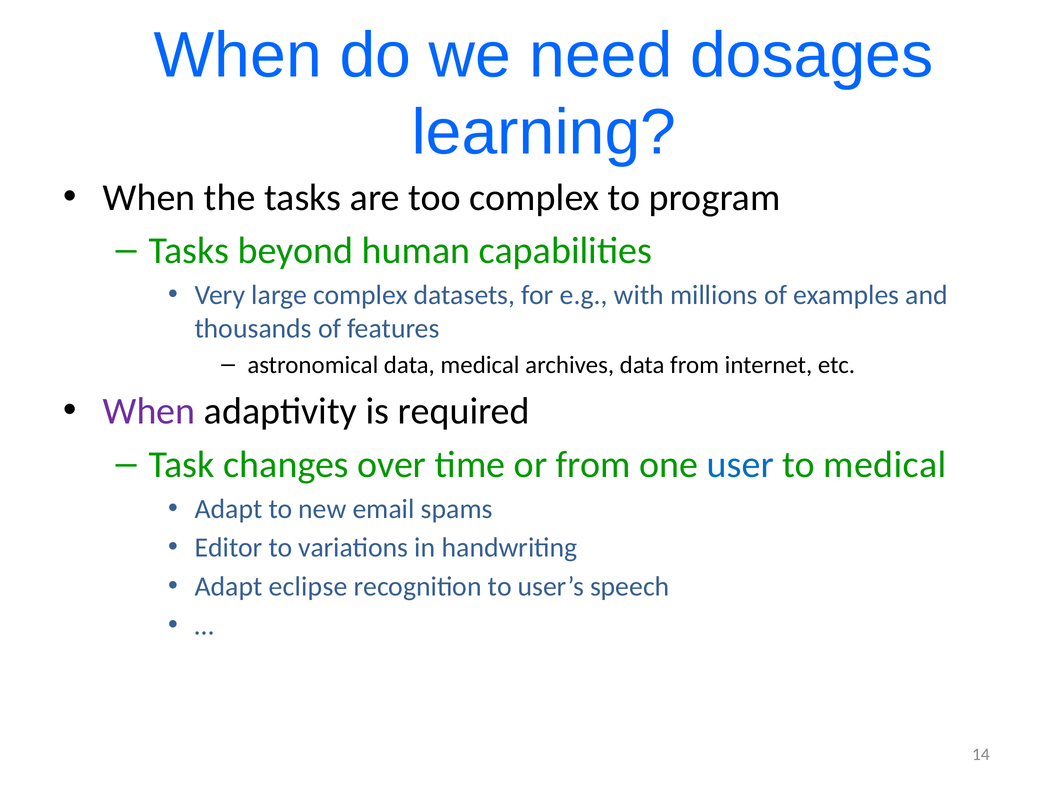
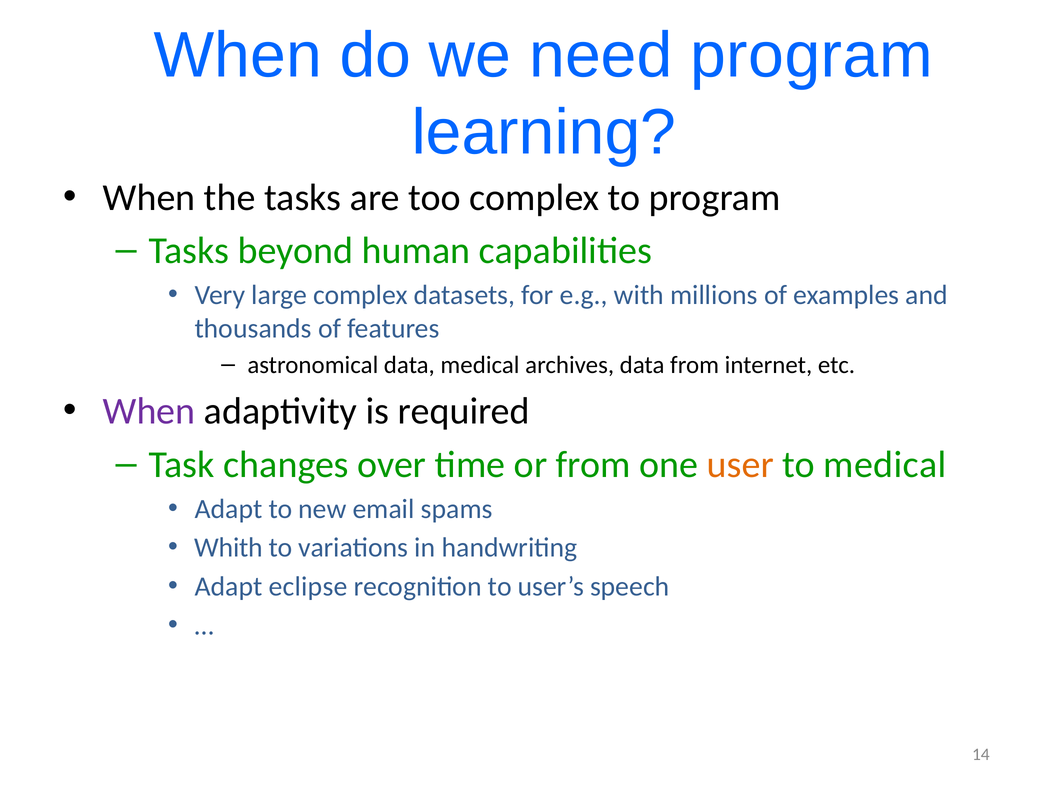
need dosages: dosages -> program (811, 55)
user colour: blue -> orange (740, 464)
Editor: Editor -> Whith (229, 548)
